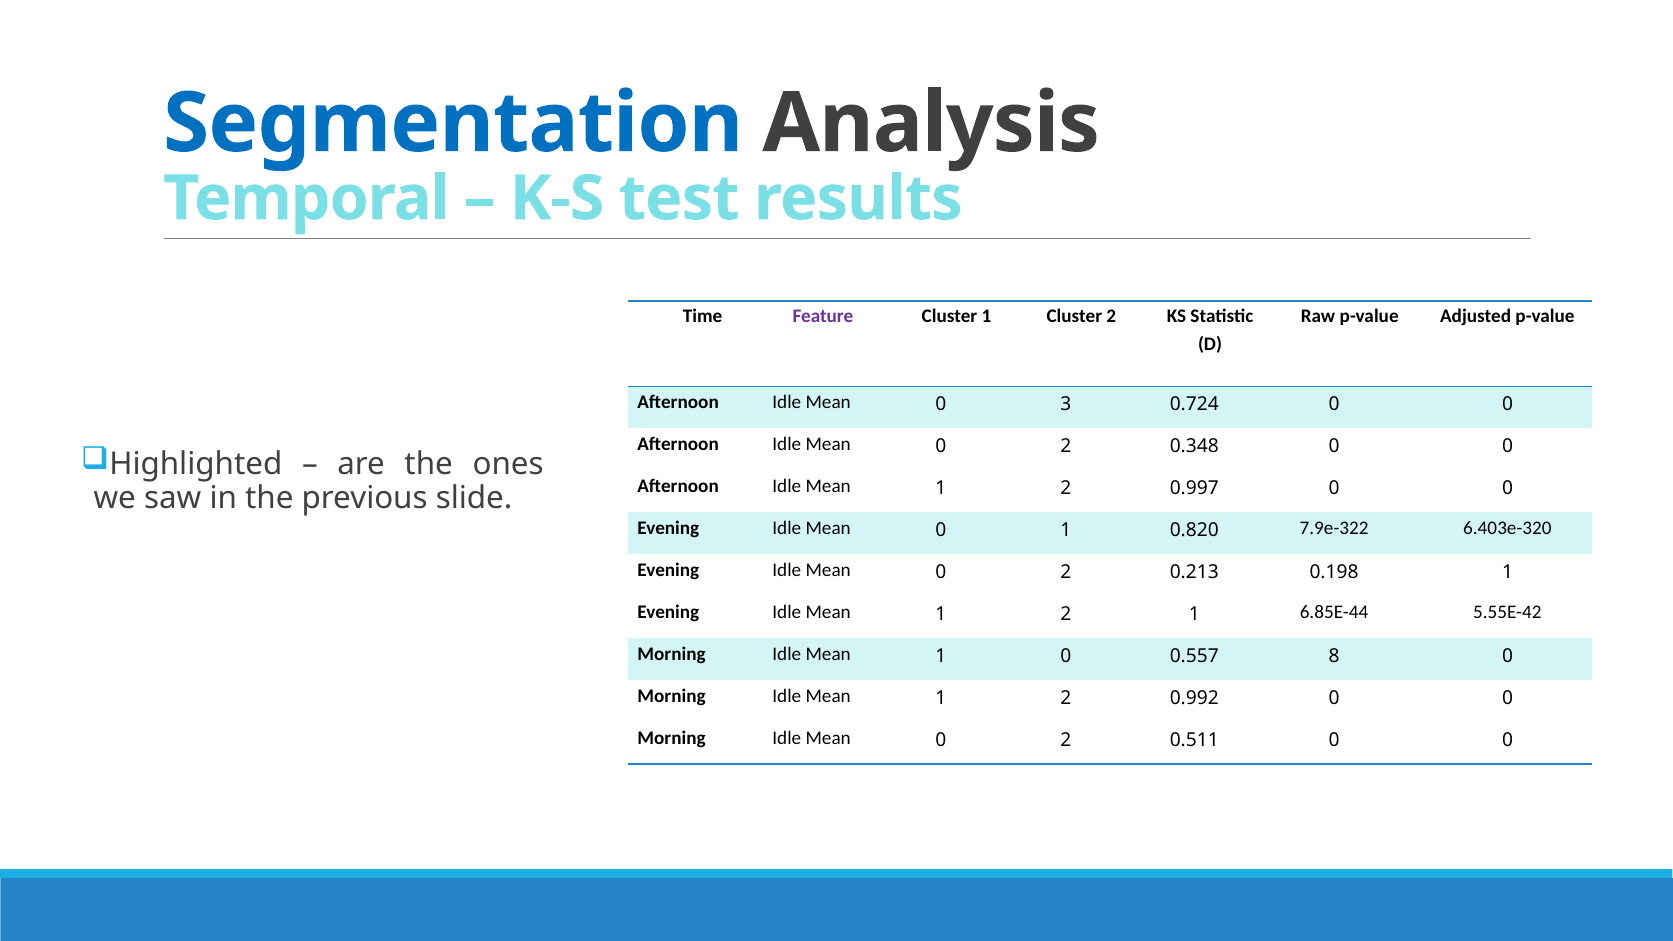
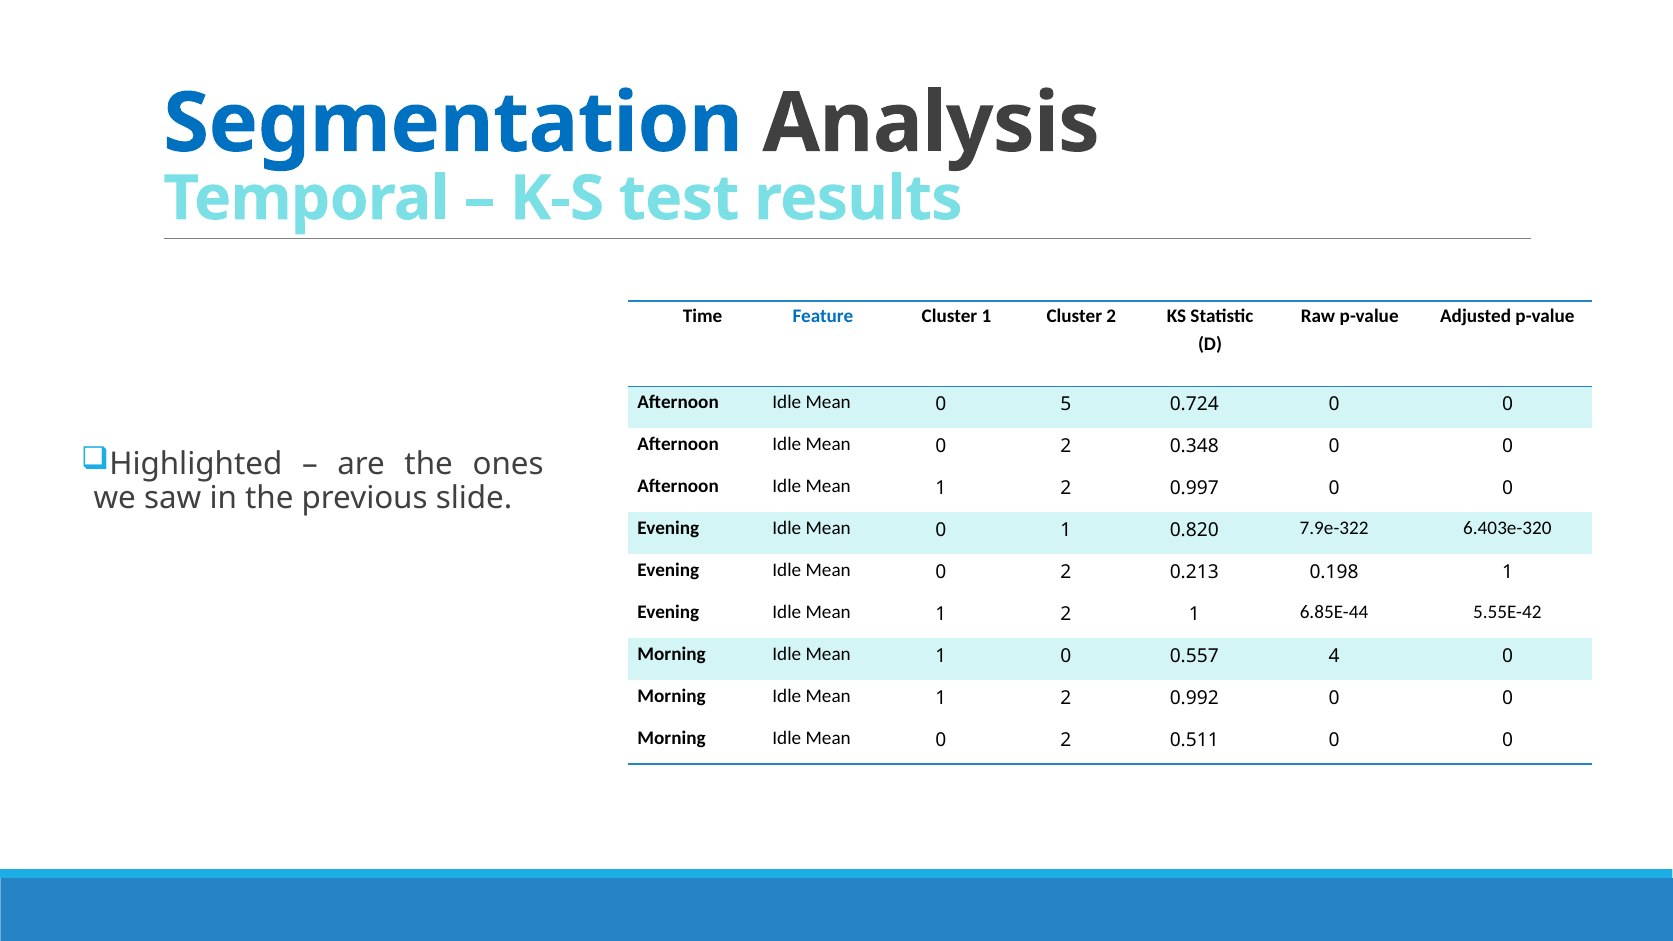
Feature colour: purple -> blue (823, 317)
3: 3 -> 5 (1066, 404)
8: 8 -> 4 (1334, 656)
